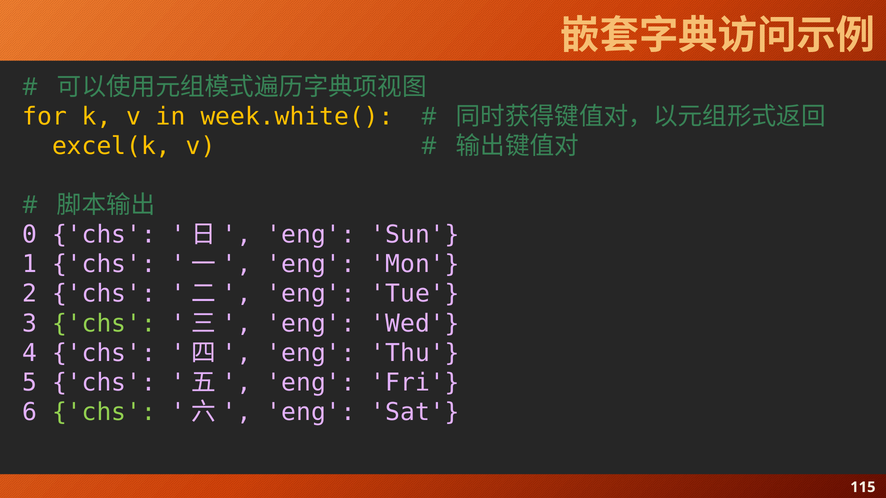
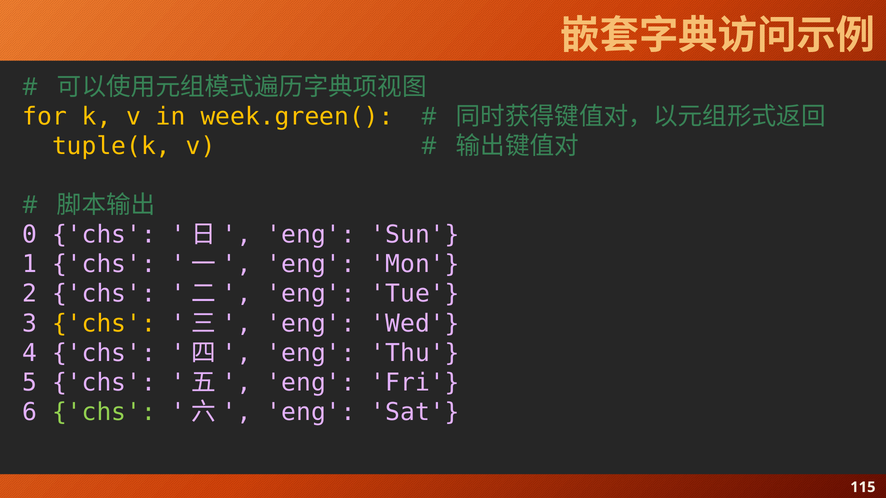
week.white(: week.white( -> week.green( (297, 117)
excel(k: excel(k -> tuple(k (111, 146)
chs colour: light green -> yellow (104, 324)
